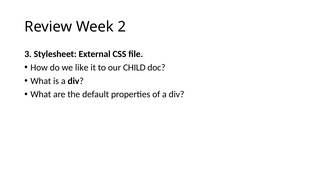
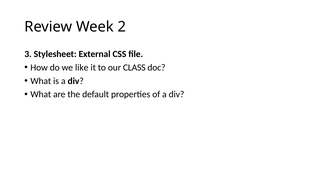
CHILD: CHILD -> CLASS (134, 68)
